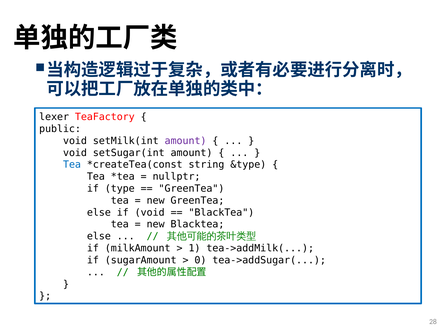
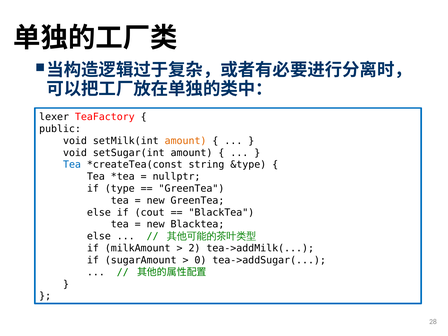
amount colour: purple -> orange (186, 141)
if void: void -> cout (150, 212)
1: 1 -> 2 (194, 248)
